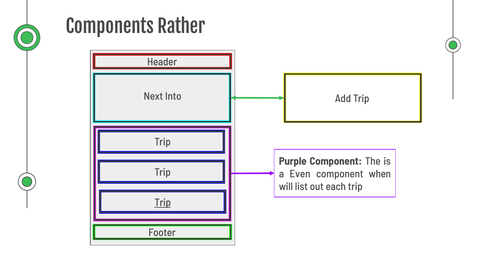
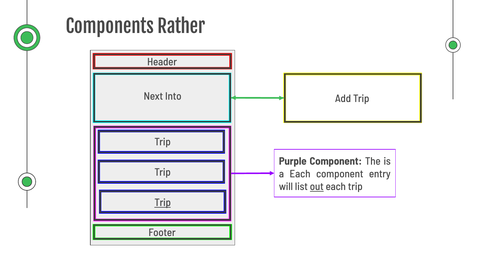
a Even: Even -> Each (300, 174)
when: when -> entry (380, 174)
out underline: none -> present (317, 187)
